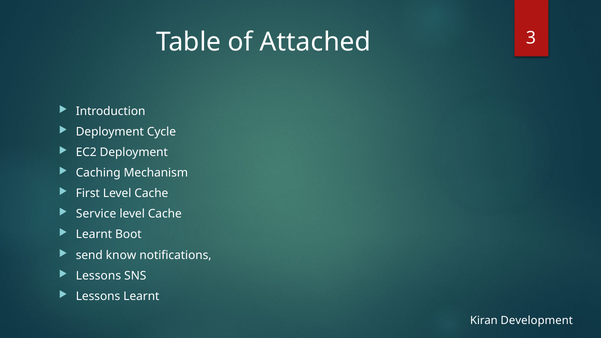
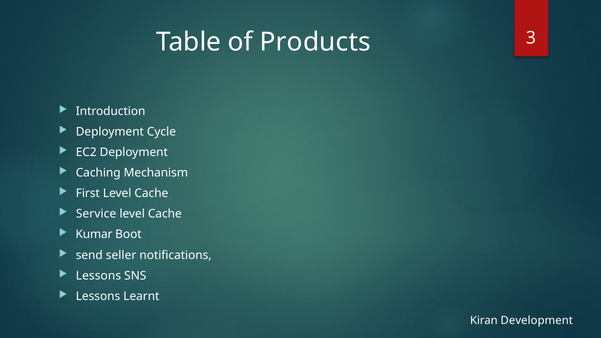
Attached: Attached -> Products (315, 42)
Learnt: Learnt -> Kumar (94, 235)
know: know -> seller (121, 255)
